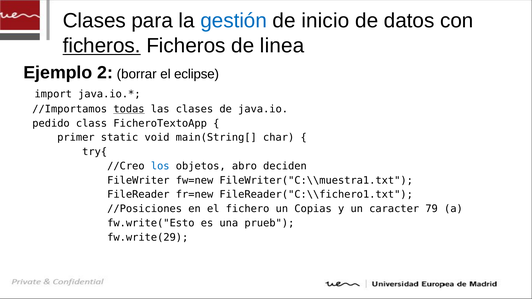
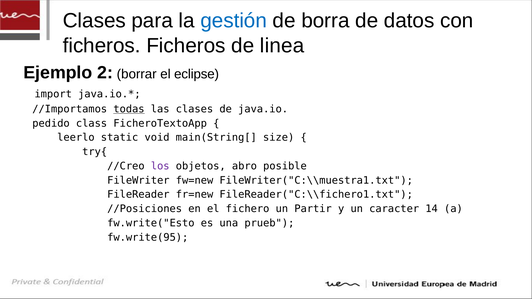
inicio: inicio -> borra (325, 21)
ficheros underline: present -> none (102, 46)
primer: primer -> leerlo (76, 138)
char: char -> size (279, 138)
los colour: blue -> purple (160, 166)
deciden: deciden -> posible (285, 166)
Copias: Copias -> Partir (313, 209)
79: 79 -> 14 (432, 209)
fw.write(29: fw.write(29 -> fw.write(95 (148, 238)
